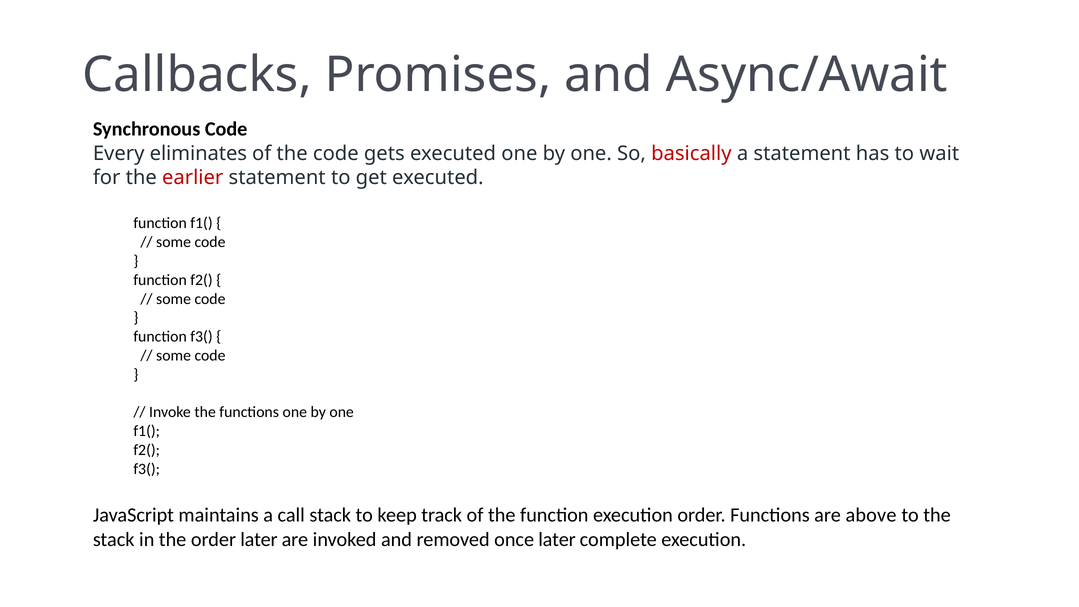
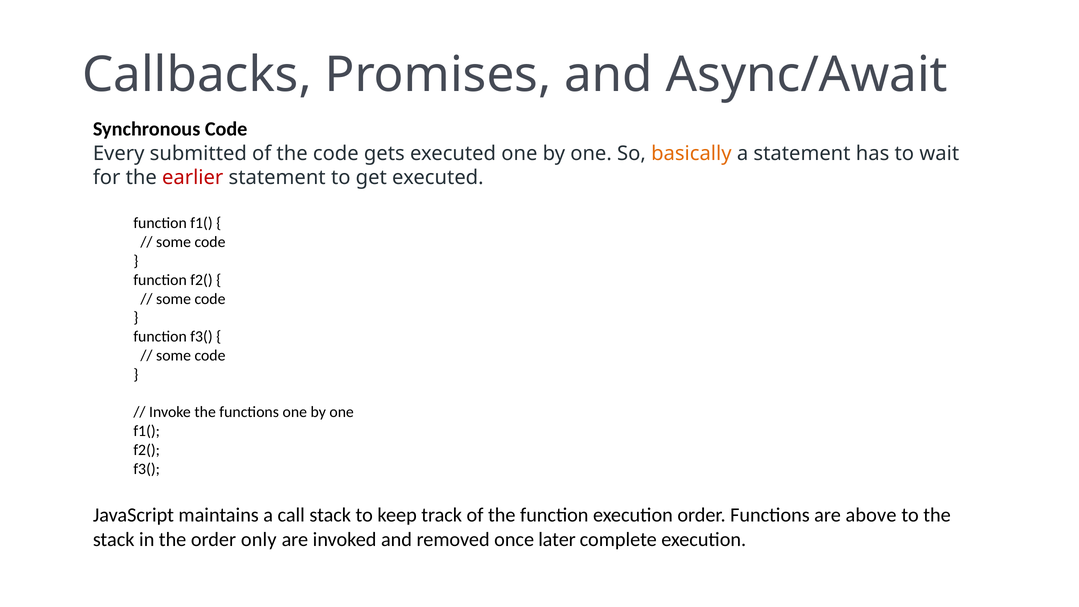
eliminates: eliminates -> submitted (198, 153)
basically colour: red -> orange (691, 153)
order later: later -> only (259, 539)
